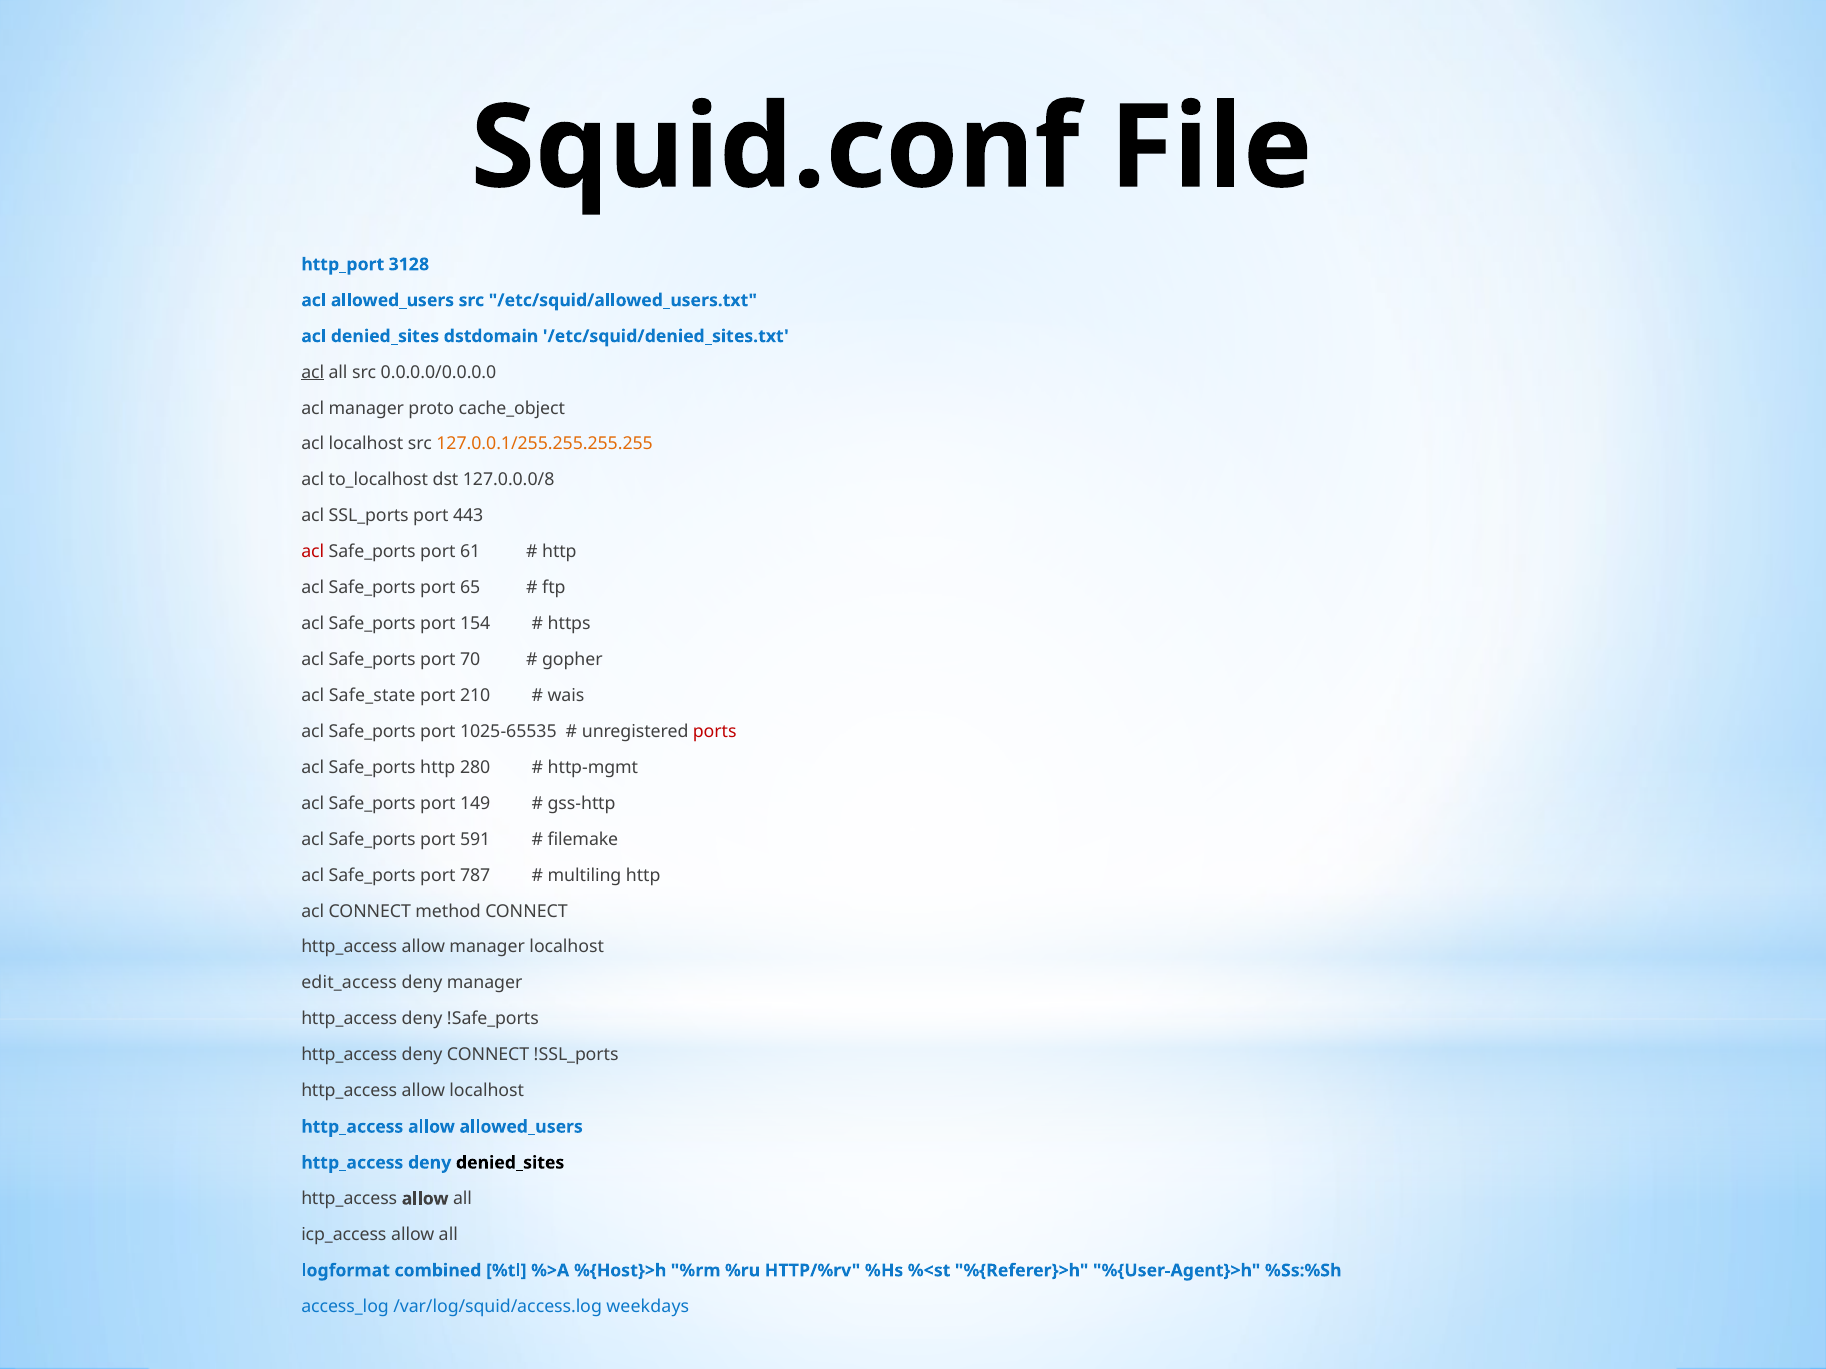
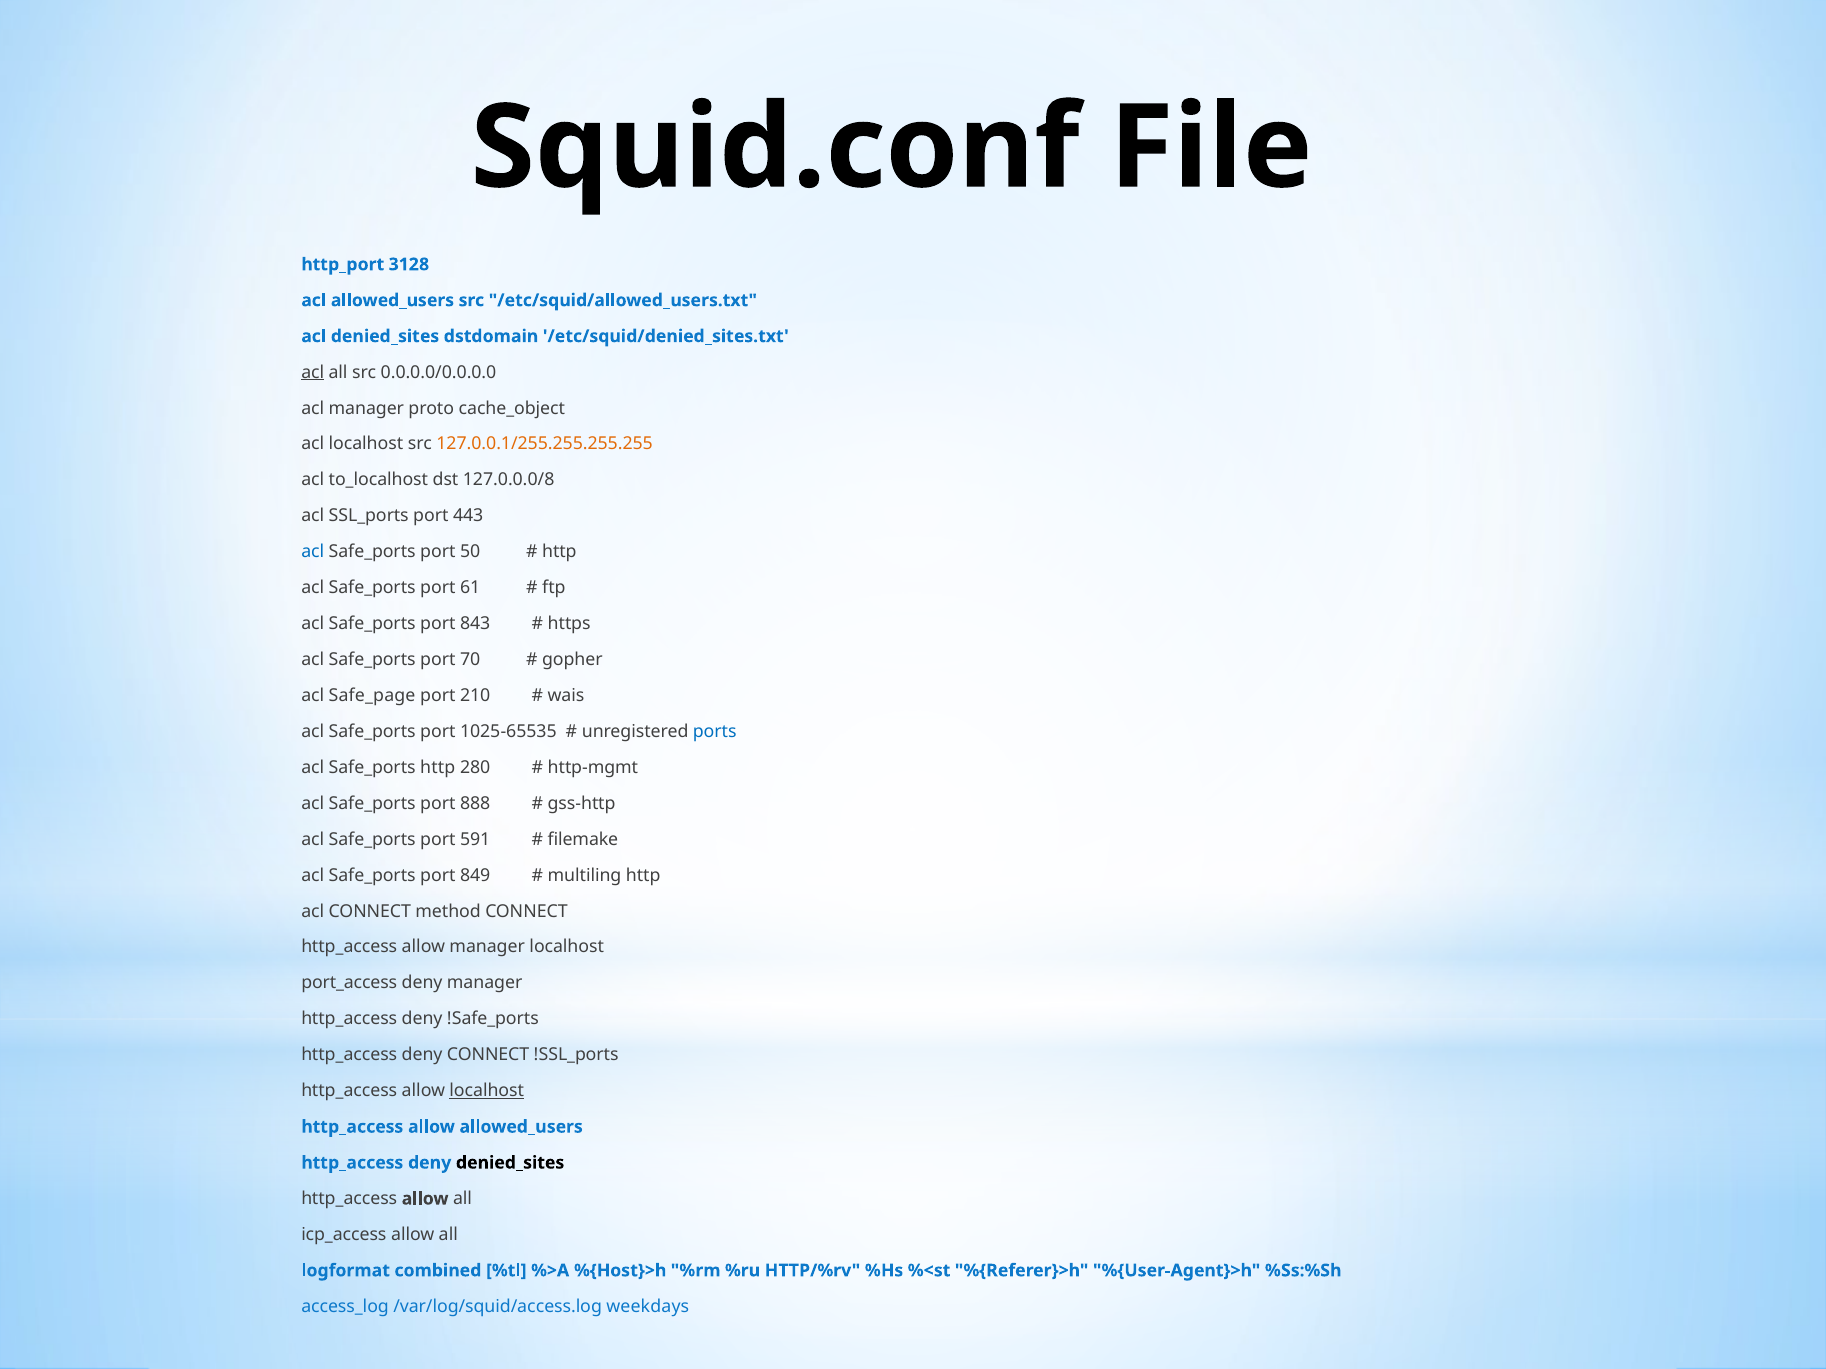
acl colour: red -> blue (313, 552)
61: 61 -> 50 (470, 552)
65: 65 -> 61 (470, 588)
154: 154 -> 843 (475, 624)
Safe_state: Safe_state -> Safe_page (372, 696)
ports colour: red -> blue (715, 732)
149: 149 -> 888 (475, 804)
787: 787 -> 849 (475, 876)
edit_access: edit_access -> port_access (349, 983)
localhost underline: none -> present (487, 1091)
